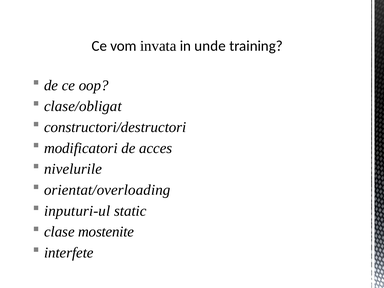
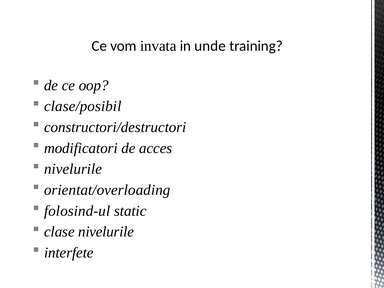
clase/obligat: clase/obligat -> clase/posibil (83, 106)
inputuri-ul: inputuri-ul -> folosind-ul (77, 211)
clase mostenite: mostenite -> nivelurile (106, 232)
